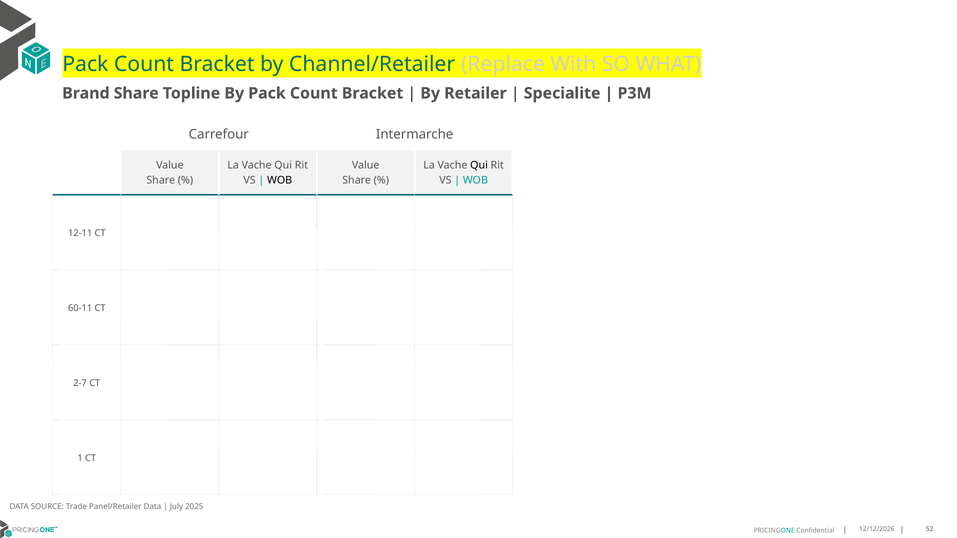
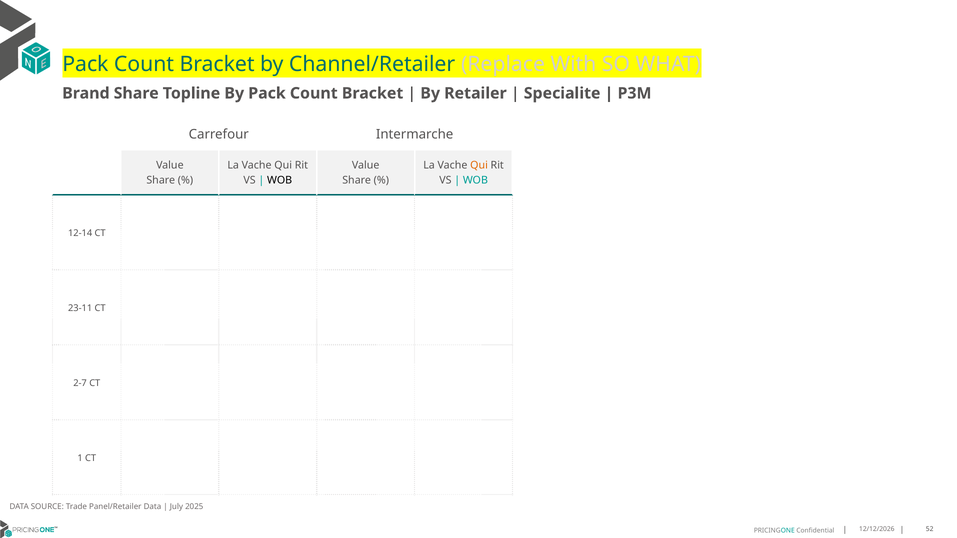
Qui colour: black -> orange (479, 166)
12-11: 12-11 -> 12-14 (80, 233)
60-11: 60-11 -> 23-11 (80, 308)
